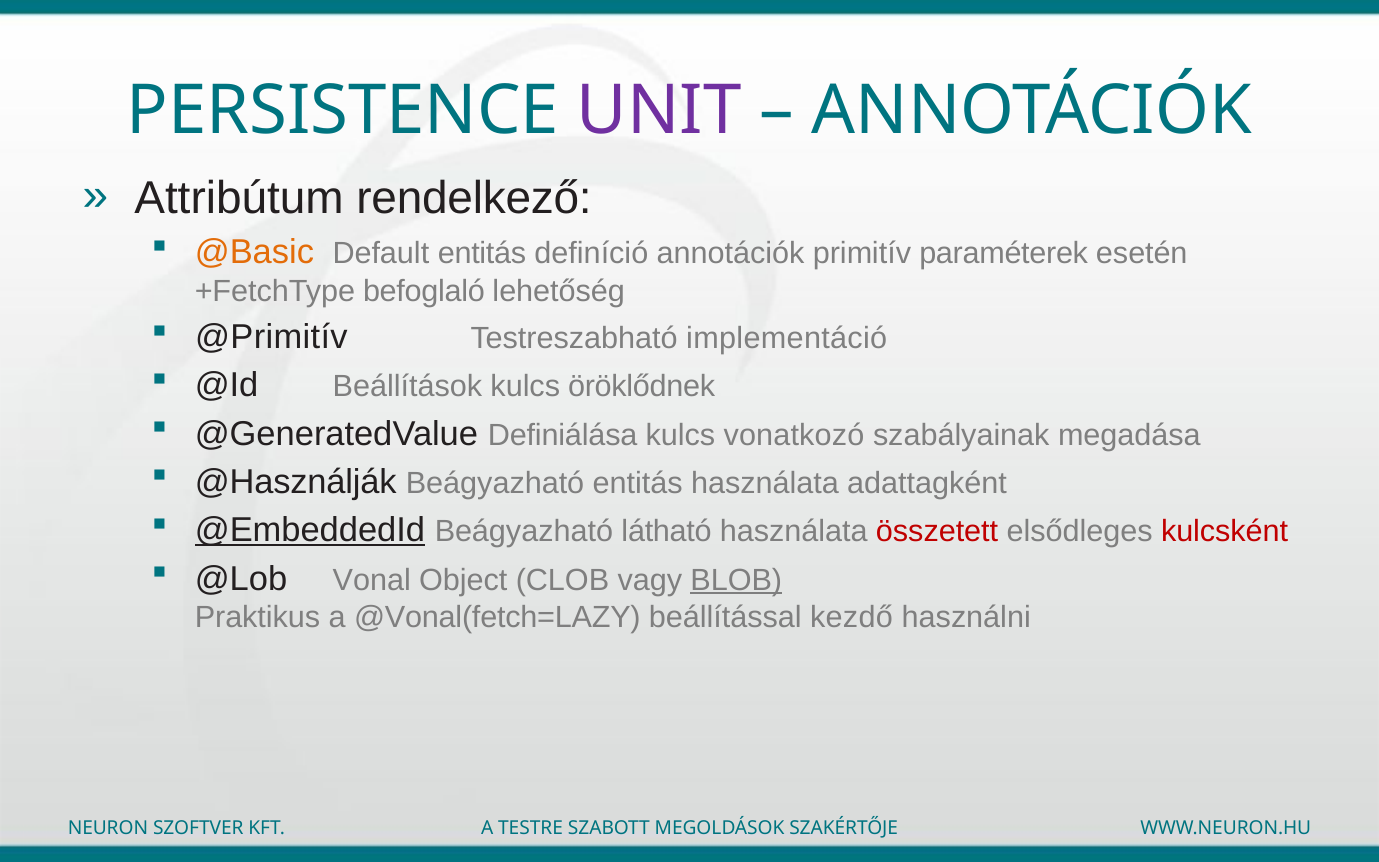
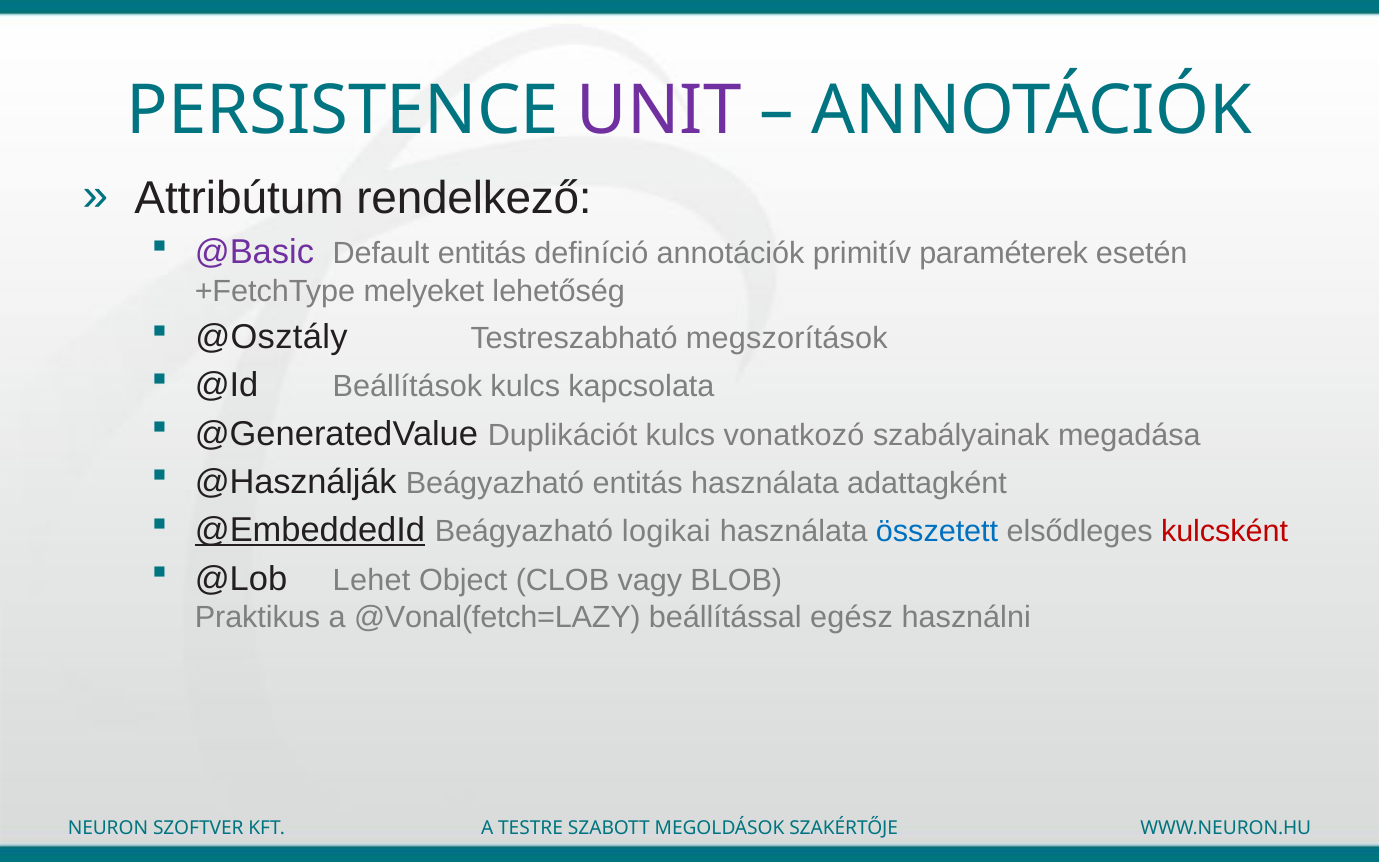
@Basic colour: orange -> purple (254, 252)
befoglaló: befoglaló -> melyeket (424, 291)
@Primitív: @Primitív -> @Osztály (271, 337)
implementáció: implementáció -> megszorítások (787, 339)
öröklődnek: öröklődnek -> kapcsolata (641, 387)
Definiálása: Definiálása -> Duplikációt (563, 435)
látható: látható -> logikai (666, 532)
összetett colour: red -> blue (937, 532)
Vonal: Vonal -> Lehet (372, 580)
BLOB underline: present -> none (736, 580)
kezdő: kezdő -> egész (851, 617)
